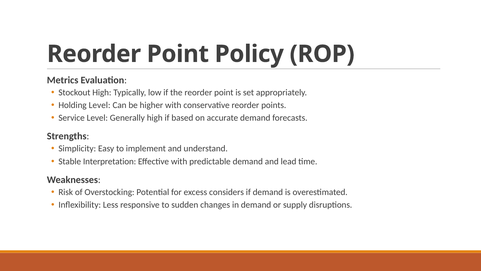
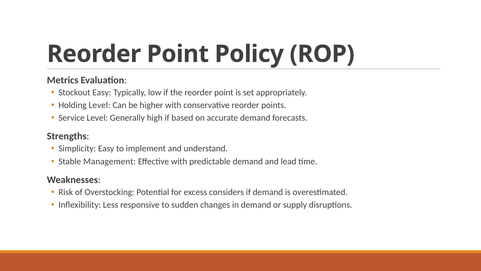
Stockout High: High -> Easy (102, 92)
Interpretation: Interpretation -> Management (109, 161)
